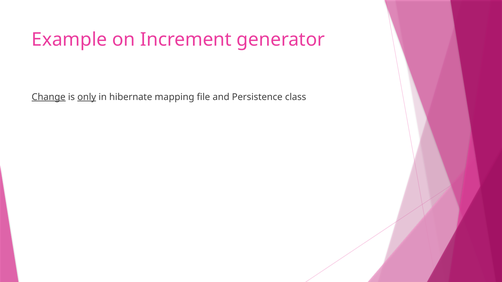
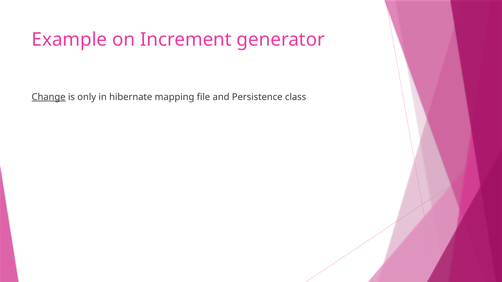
only underline: present -> none (87, 97)
